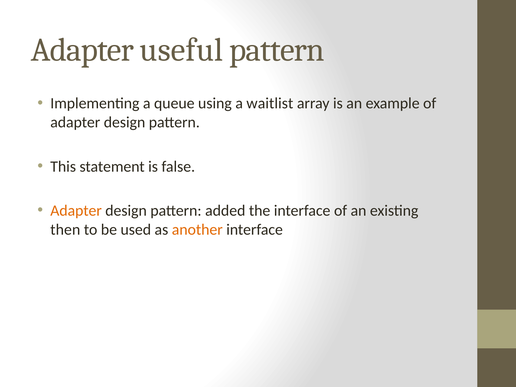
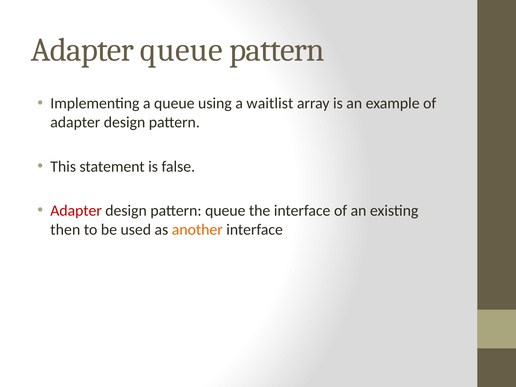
Adapter useful: useful -> queue (181, 50)
Adapter colour: orange -> red (76, 211)
pattern added: added -> queue (225, 211)
